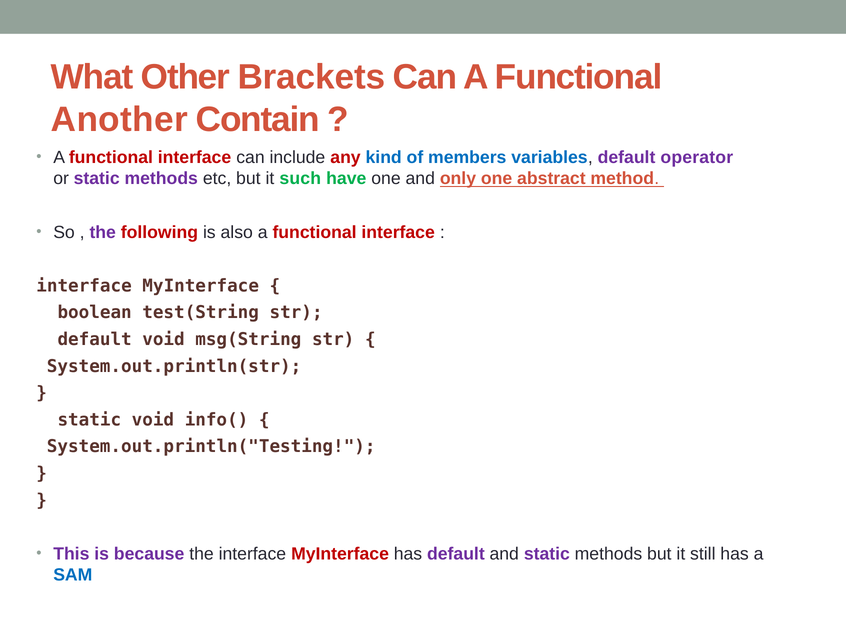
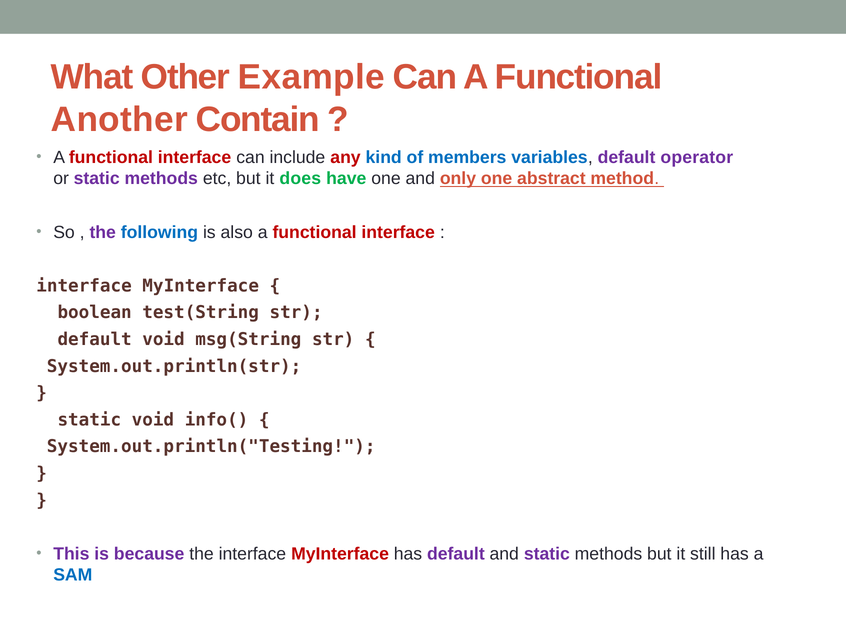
Brackets: Brackets -> Example (311, 77)
such: such -> does (300, 178)
following colour: red -> blue (159, 232)
